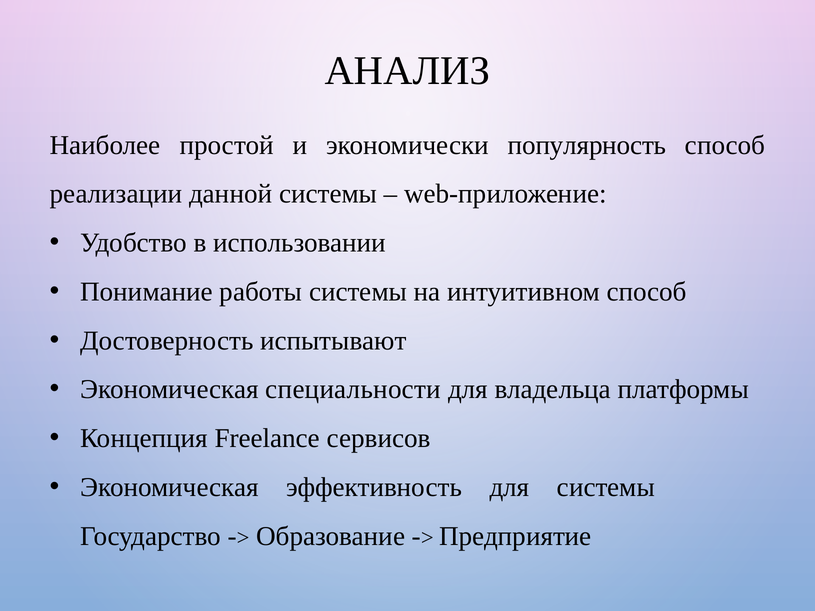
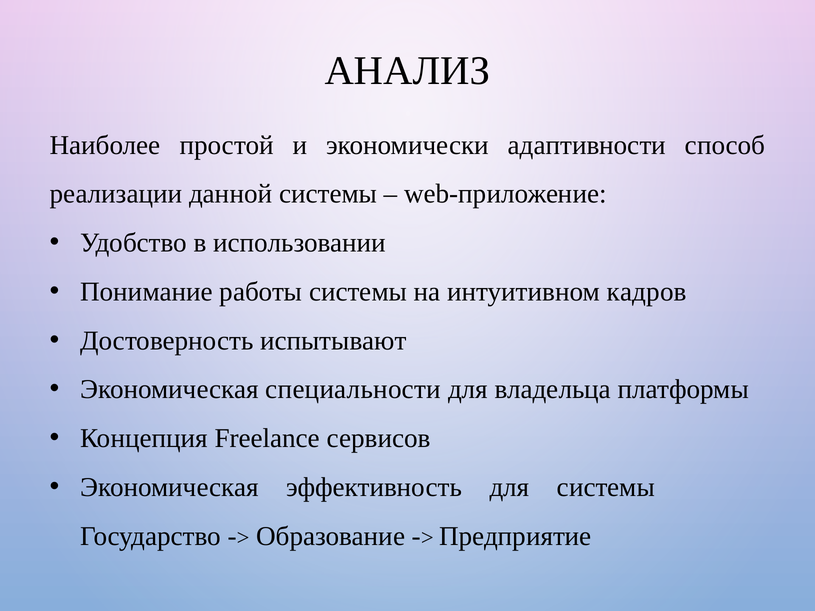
популярность: популярность -> адаптивности (587, 145)
интуитивном способ: способ -> кадров (647, 292)
